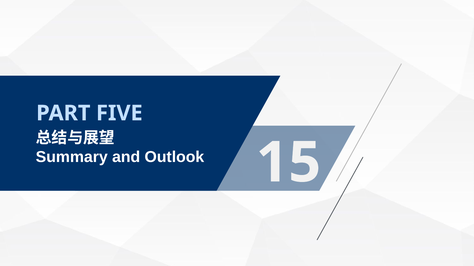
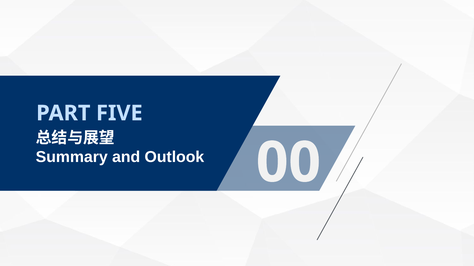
15: 15 -> 00 (288, 163)
